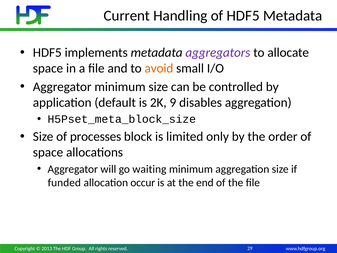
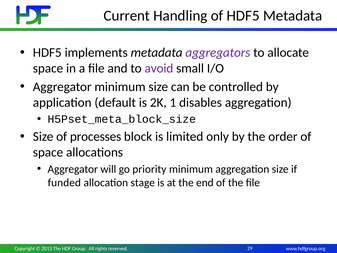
avoid colour: orange -> purple (159, 68)
9: 9 -> 1 (173, 102)
waiting: waiting -> priority (149, 169)
occur: occur -> stage (143, 182)
